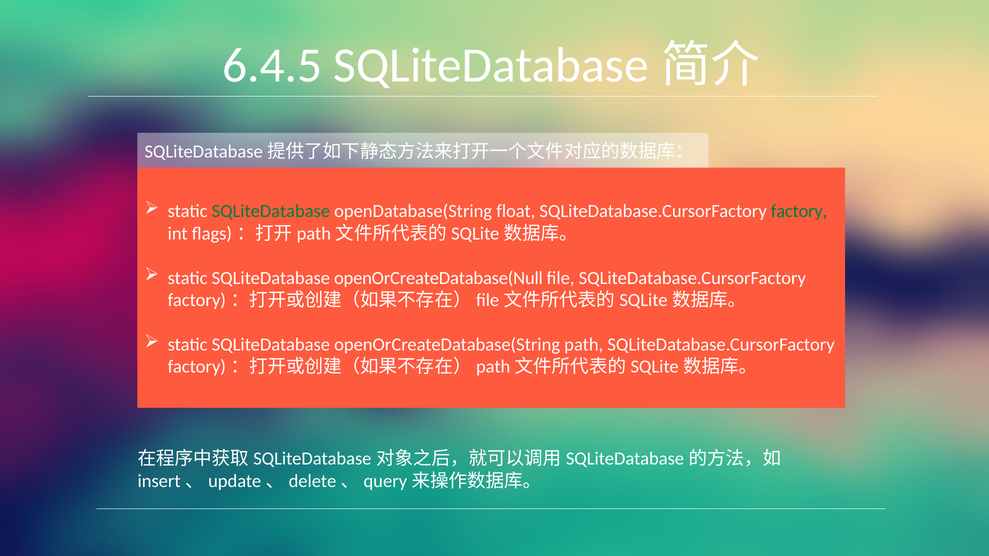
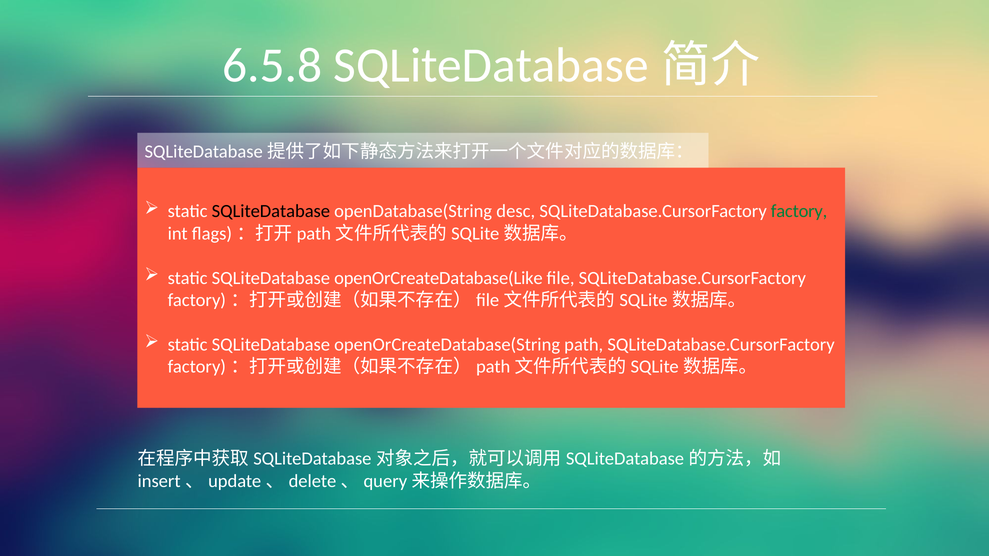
6.4.5: 6.4.5 -> 6.5.8 (272, 66)
SQLiteDatabase colour: green -> black (271, 211)
float: float -> desc (516, 211)
openOrCreateDatabase(Null: openOrCreateDatabase(Null -> openOrCreateDatabase(Like (438, 278)
